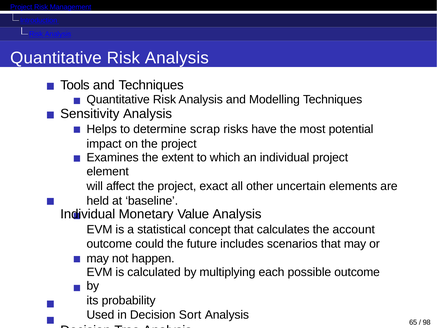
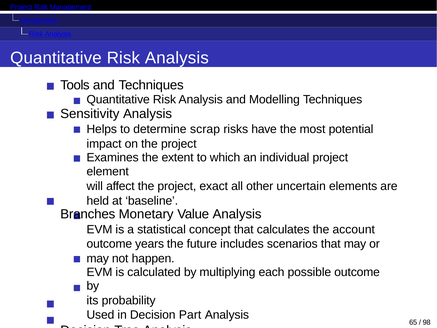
Individual: Individual -> Branches (88, 214)
could: could -> years (150, 244)
Sort: Sort -> Part (190, 315)
